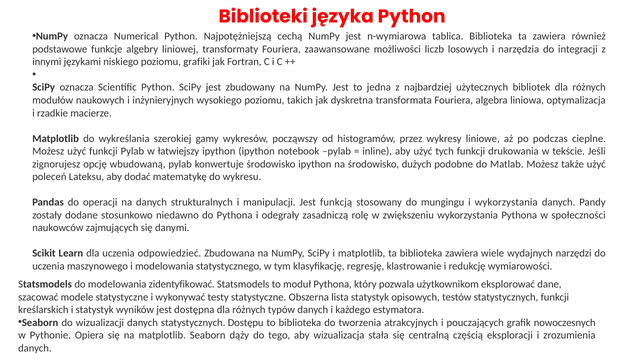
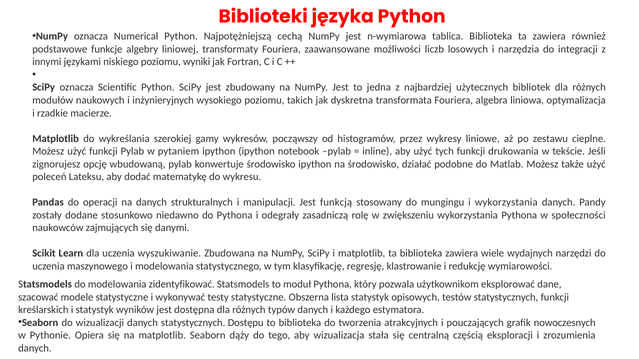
grafiki: grafiki -> wyniki (197, 62)
podczas: podczas -> zestawu (550, 139)
łatwiejszy: łatwiejszy -> pytaniem (178, 151)
dużych: dużych -> działać (417, 164)
odpowiedzieć: odpowiedzieć -> wyszukiwanie (169, 254)
